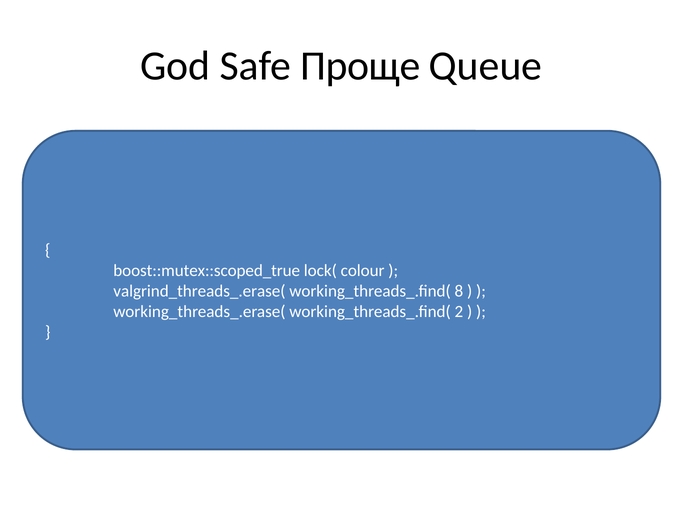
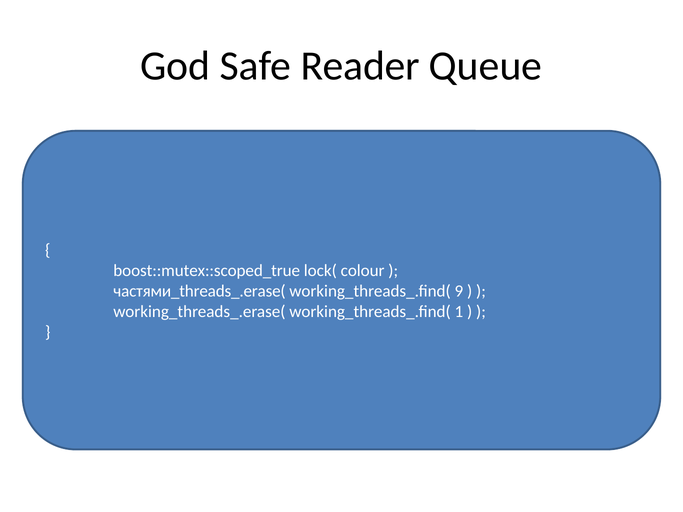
Проще: Проще -> Reader (360, 66)
valgrind_threads_.erase(: valgrind_threads_.erase( -> частями_threads_.erase( (199, 291)
8: 8 -> 9 (459, 291)
2: 2 -> 1 (459, 312)
